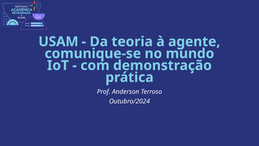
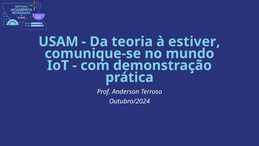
agente: agente -> estiver (194, 42)
